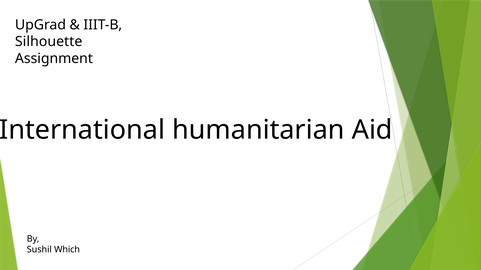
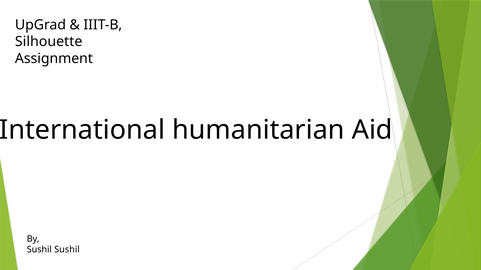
Sushil Which: Which -> Sushil (67, 250)
